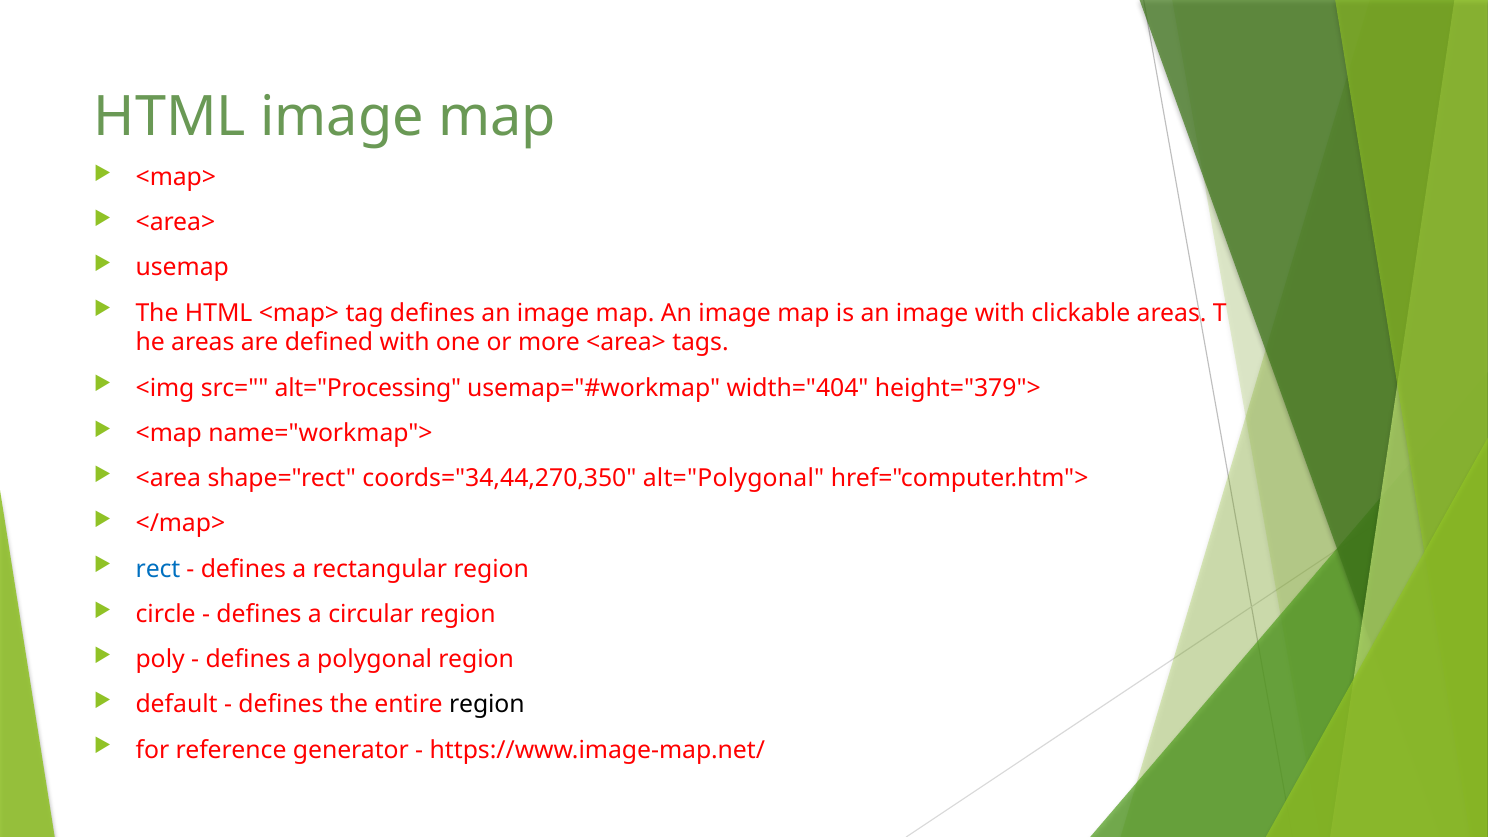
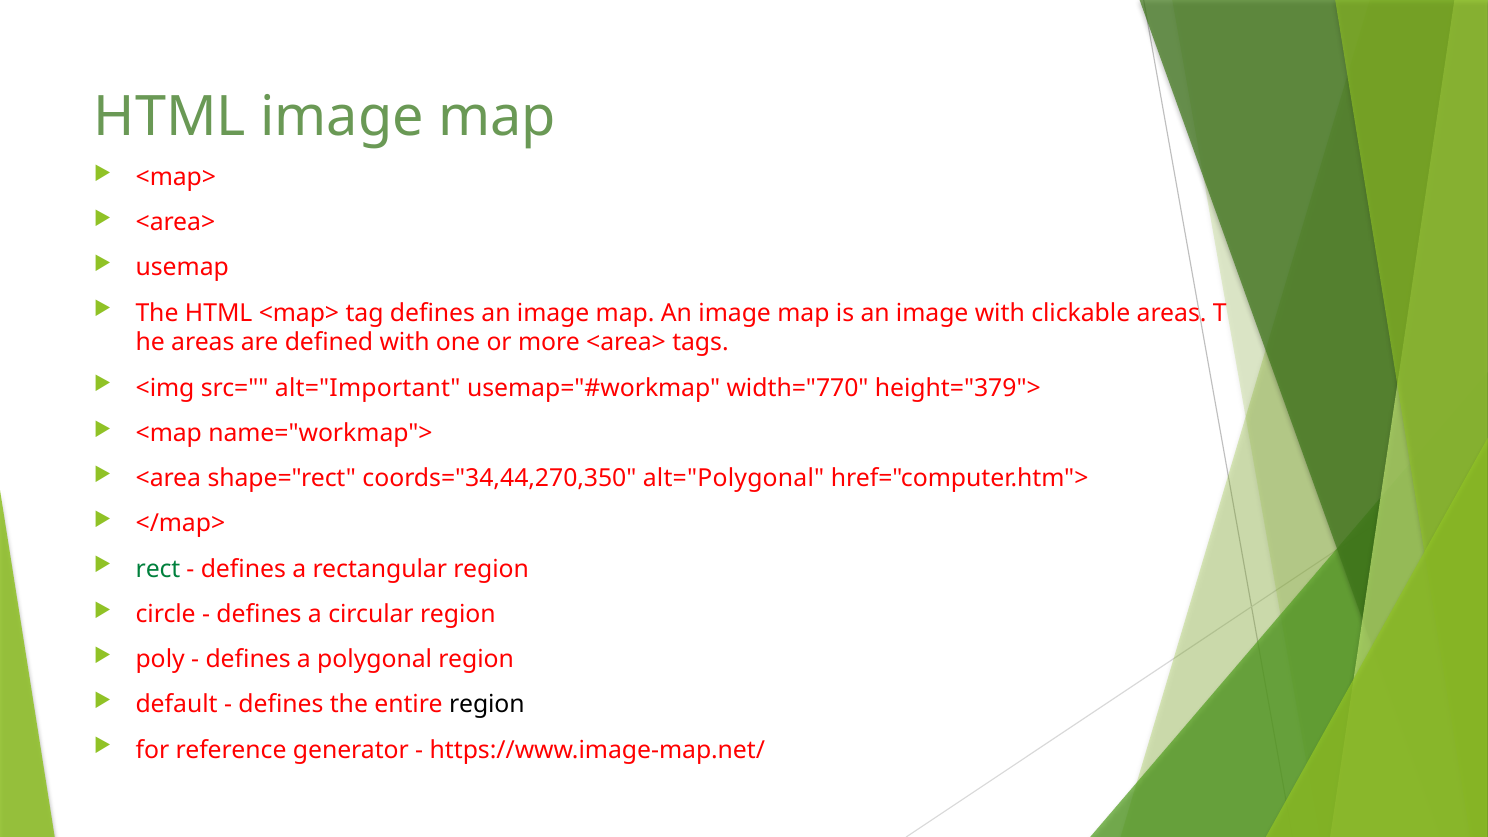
alt="Processing: alt="Processing -> alt="Important (368, 388)
width="404: width="404 -> width="770 (798, 388)
rect colour: blue -> green (158, 569)
